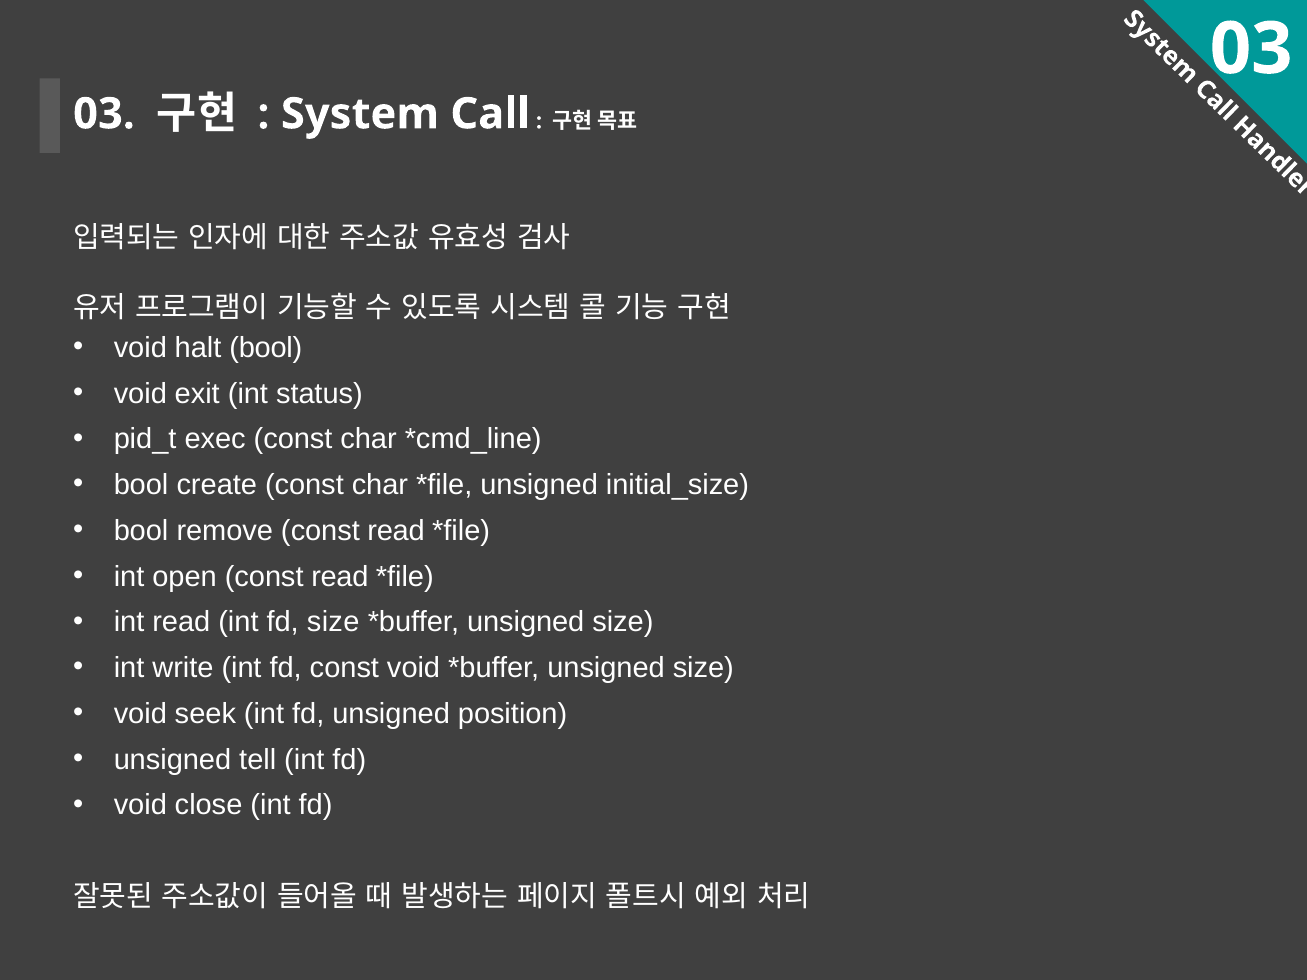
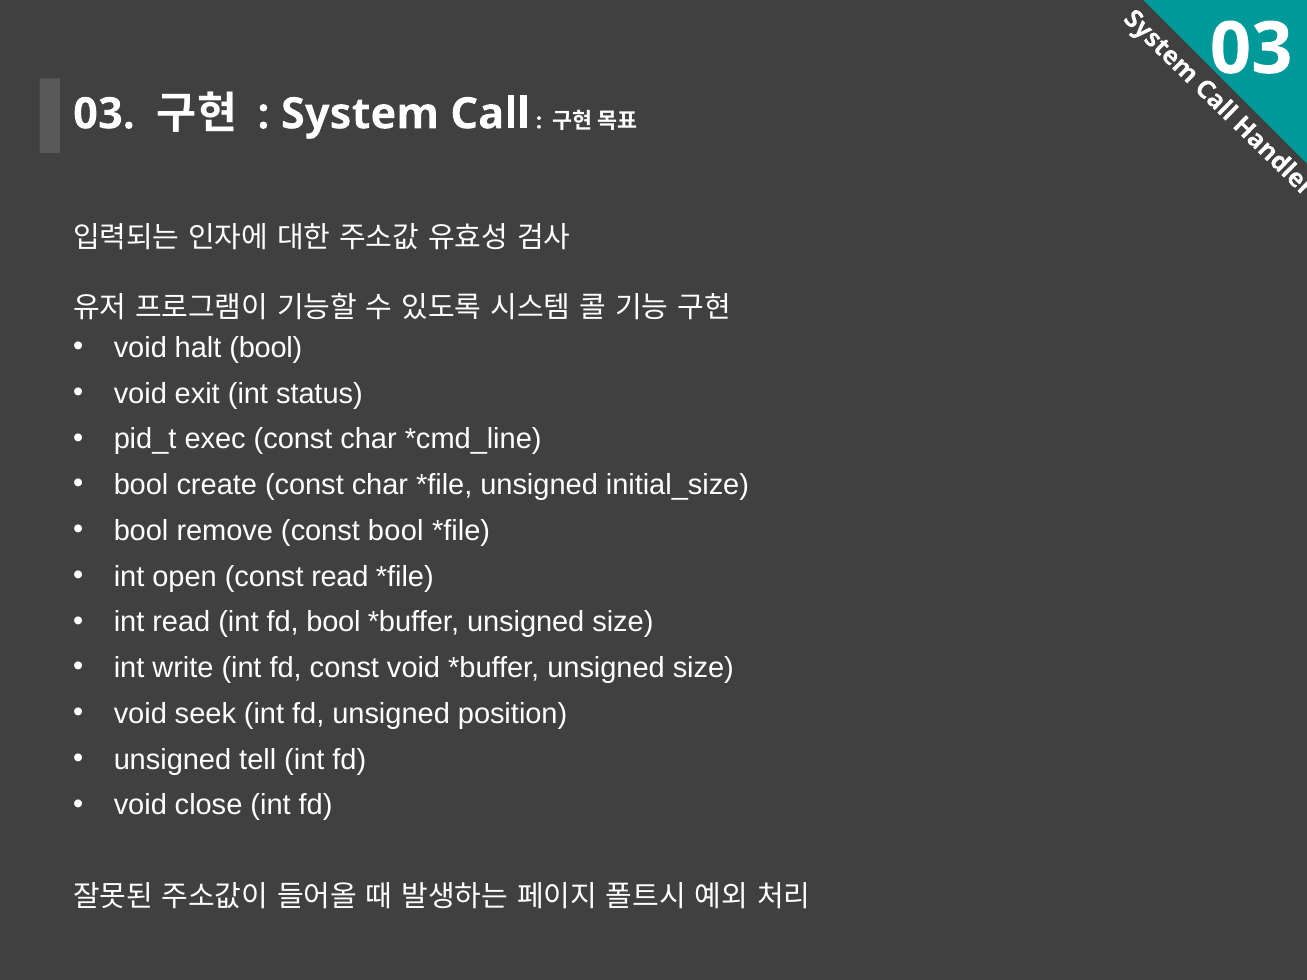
remove const read: read -> bool (396, 531)
fd size: size -> bool (333, 622)
